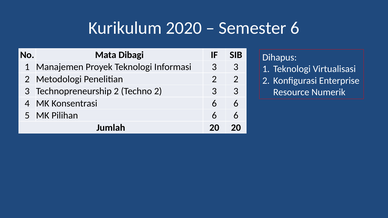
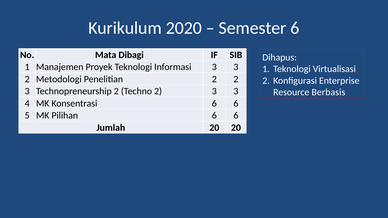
Numerik: Numerik -> Berbasis (328, 92)
